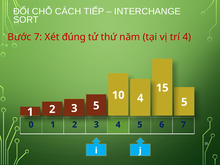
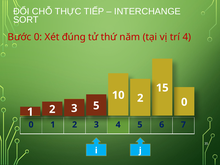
CÁCH: CÁCH -> THỰC (68, 11)
Bước 7: 7 -> 0 (38, 37)
10 4: 4 -> 2 (140, 98)
5: 5 -> 0 (184, 102)
